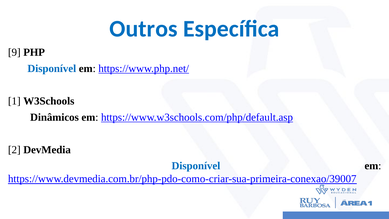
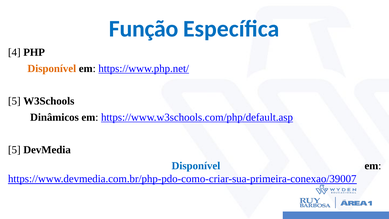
Outros: Outros -> Função (144, 29)
9: 9 -> 4 (14, 52)
Disponível colour: blue -> orange (52, 68)
1: 1 -> 5 (14, 101)
2: 2 -> 5 (14, 150)
